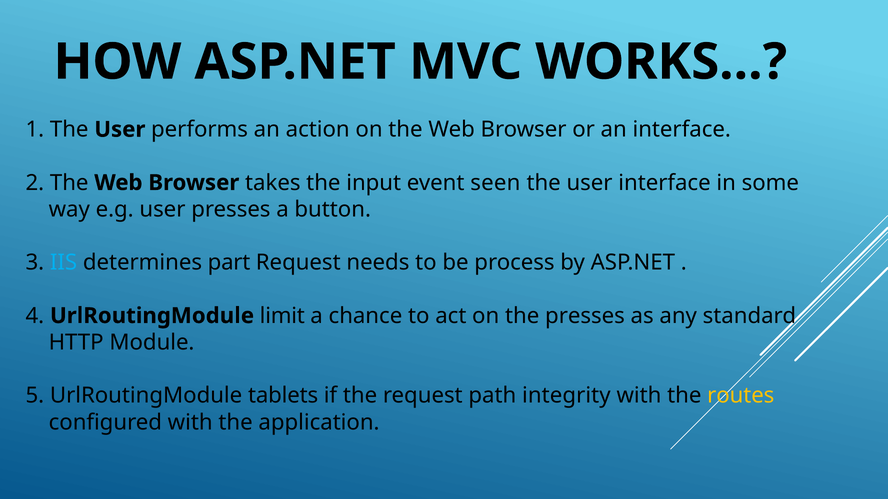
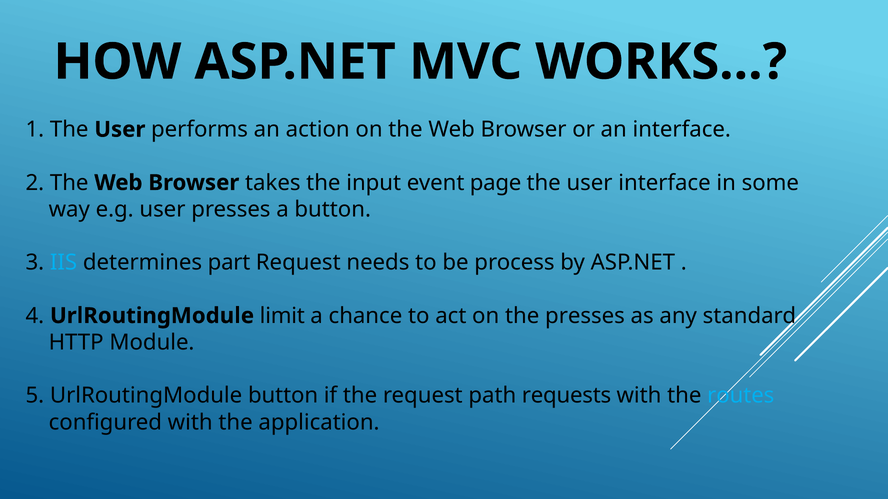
seen: seen -> page (496, 183)
UrlRoutingModule tablets: tablets -> button (283, 396)
integrity: integrity -> requests (567, 396)
routes colour: yellow -> light blue (741, 396)
